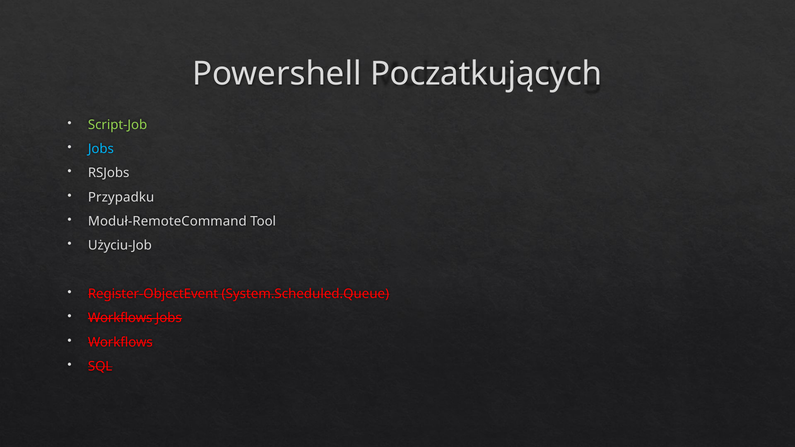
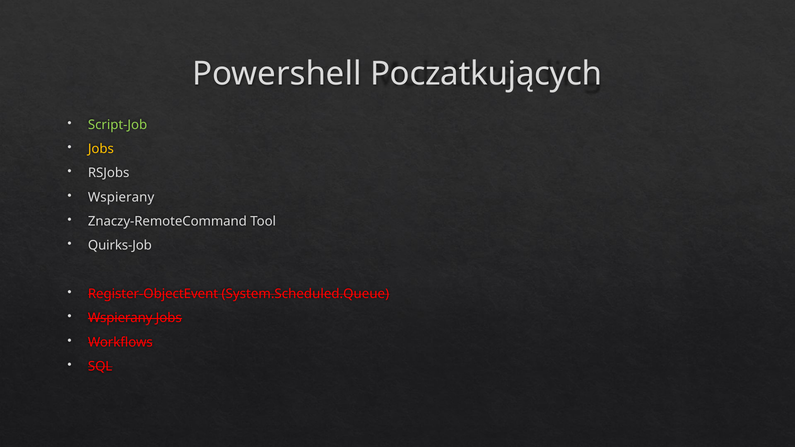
Jobs colour: light blue -> yellow (101, 149)
Przypadku: Przypadku -> Wspierany (121, 197)
Moduł-RemoteCommand: Moduł-RemoteCommand -> Znaczy-RemoteCommand (167, 222)
Użyciu-Job: Użyciu-Job -> Quirks-Job (120, 246)
Workflows: Workflows -> Wspierany (120, 318)
